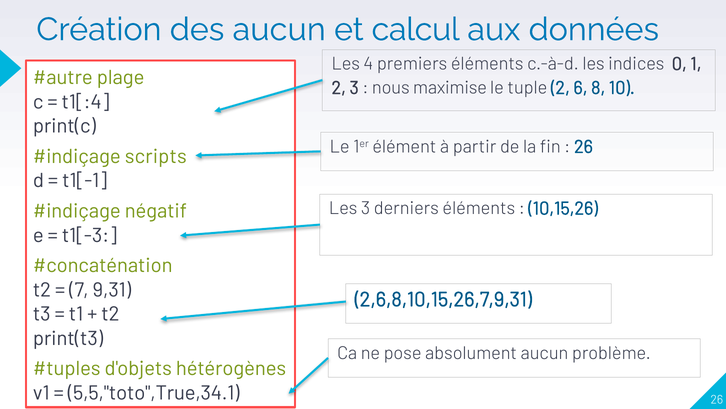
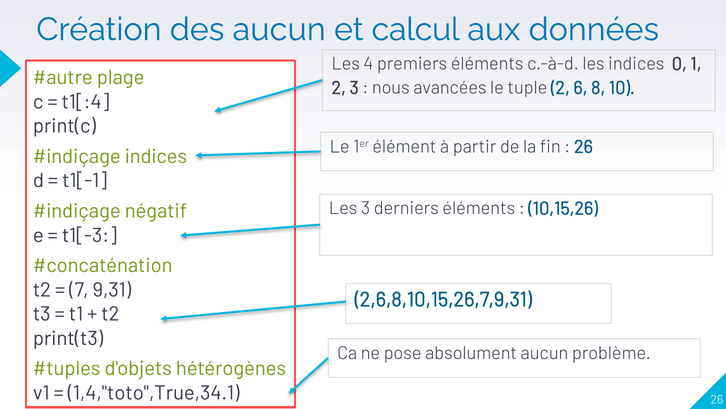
maximise: maximise -> avancées (450, 88)
scripts: scripts -> indices (156, 156)
5,5,"toto",True,34.1: 5,5,"toto",True,34.1 -> 1,4,"toto",True,34.1 (154, 392)
